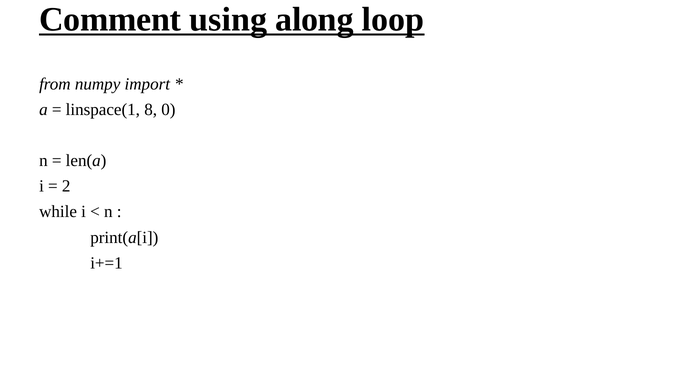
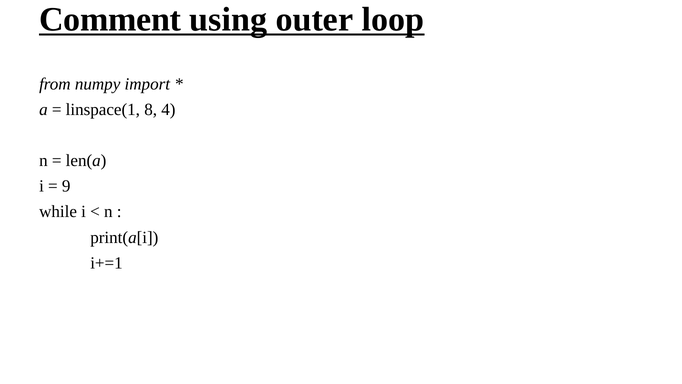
along: along -> outer (314, 19)
0: 0 -> 4 (168, 110)
2: 2 -> 9 (66, 186)
